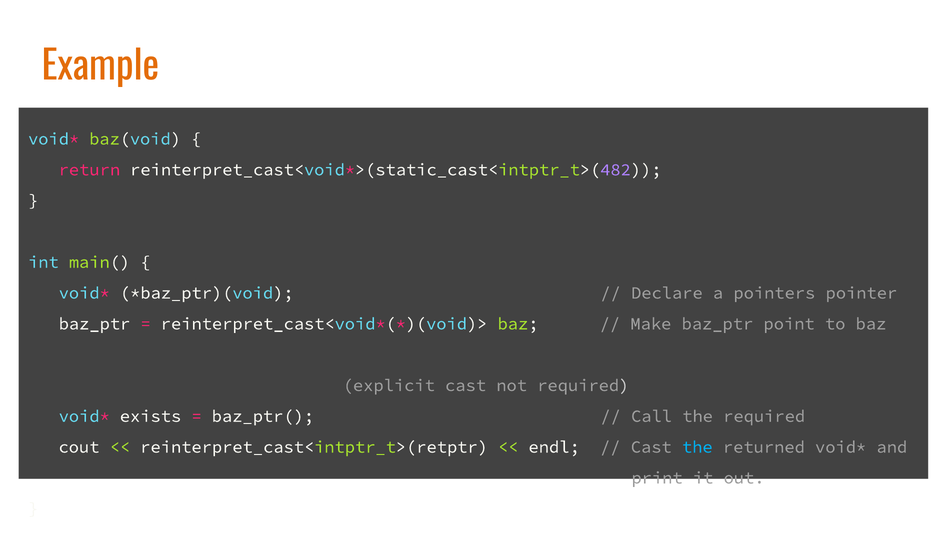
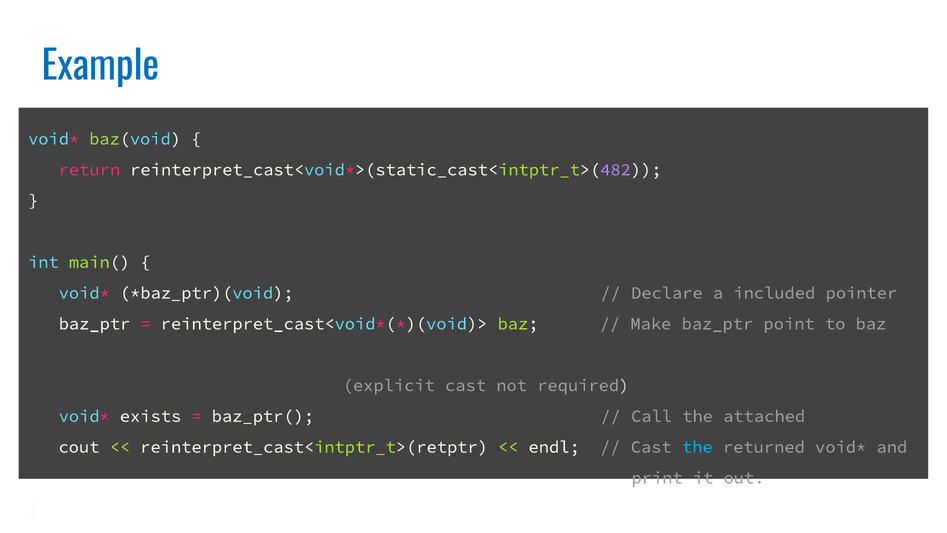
Example colour: orange -> blue (100, 67)
pointers: pointers -> included (774, 293)
the required: required -> attached (764, 416)
